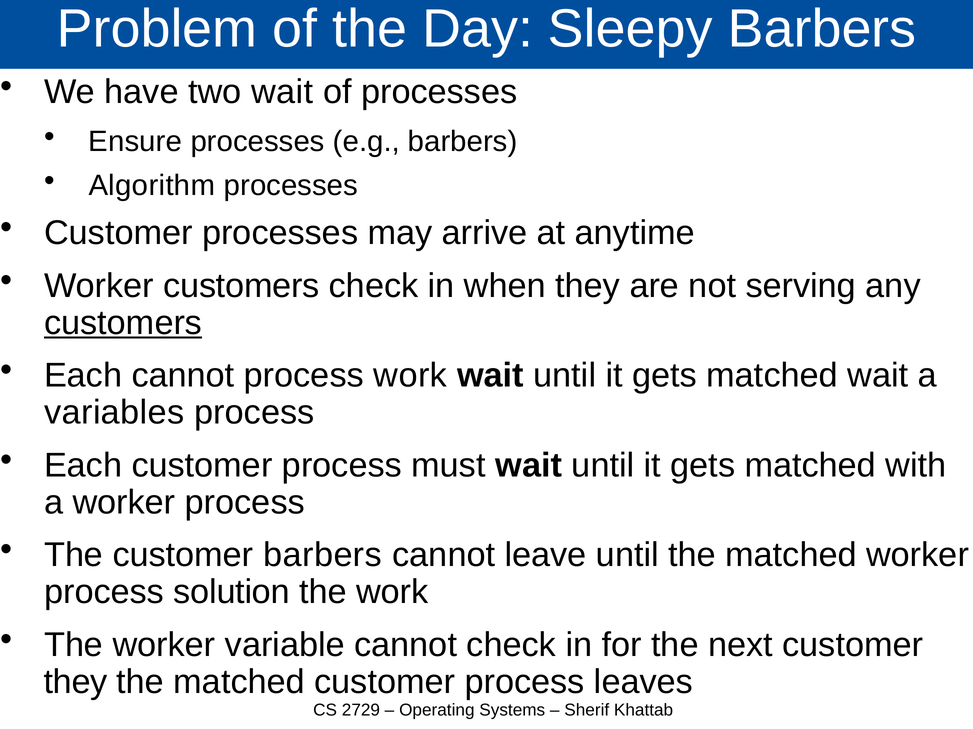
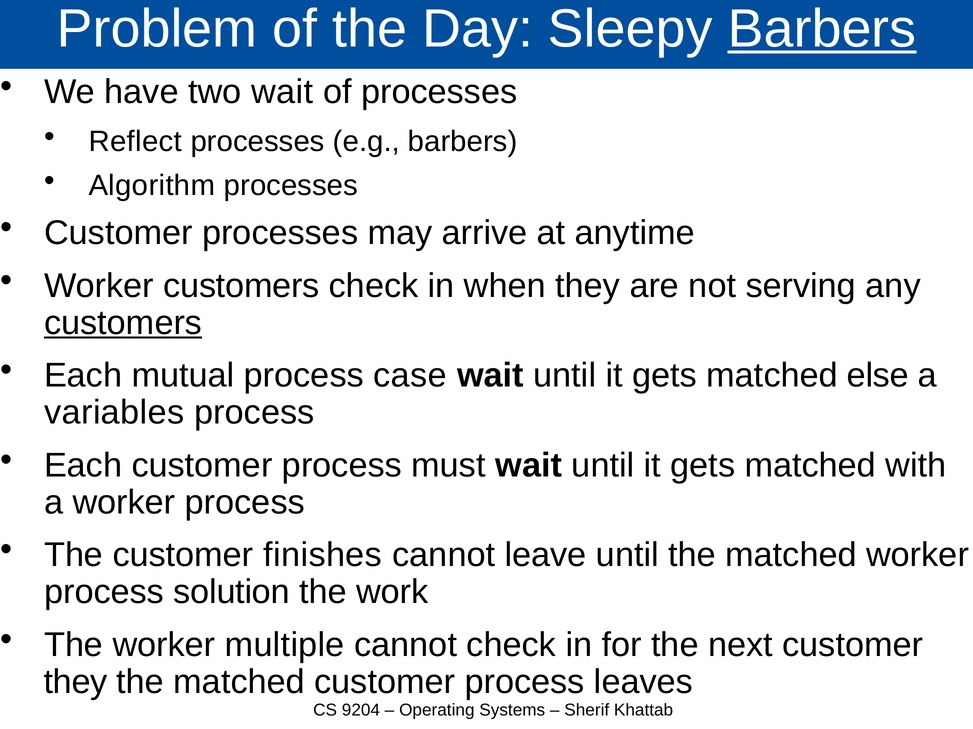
Barbers underline: none -> present (822, 29)
Ensure: Ensure -> Reflect (135, 141)
Each cannot: cannot -> mutual (183, 376)
process work: work -> case (410, 376)
matched wait: wait -> else (878, 376)
customer barbers: barbers -> finishes (323, 556)
variable: variable -> multiple (285, 645)
2729: 2729 -> 9204 (361, 711)
